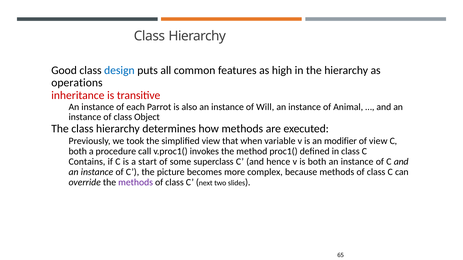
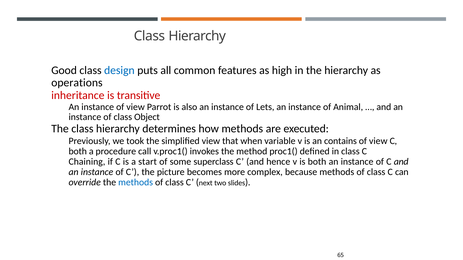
instance of each: each -> view (136, 107)
Will: Will -> Lets (265, 107)
modifier: modifier -> contains (340, 141)
Contains: Contains -> Chaining (87, 162)
methods colour: purple -> blue (136, 183)
